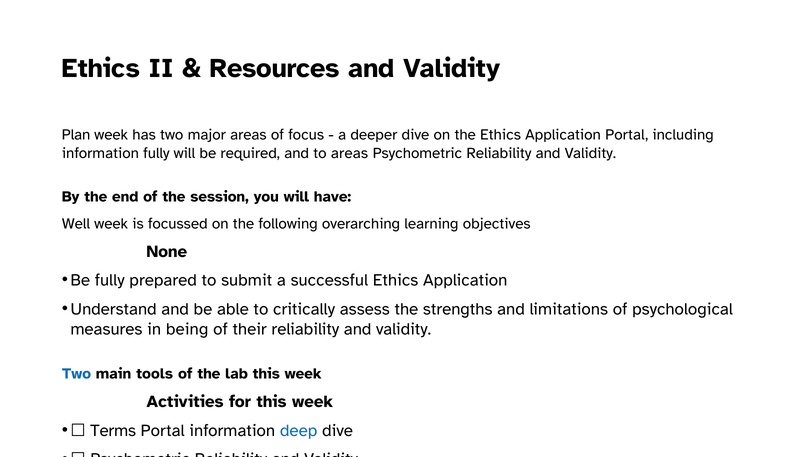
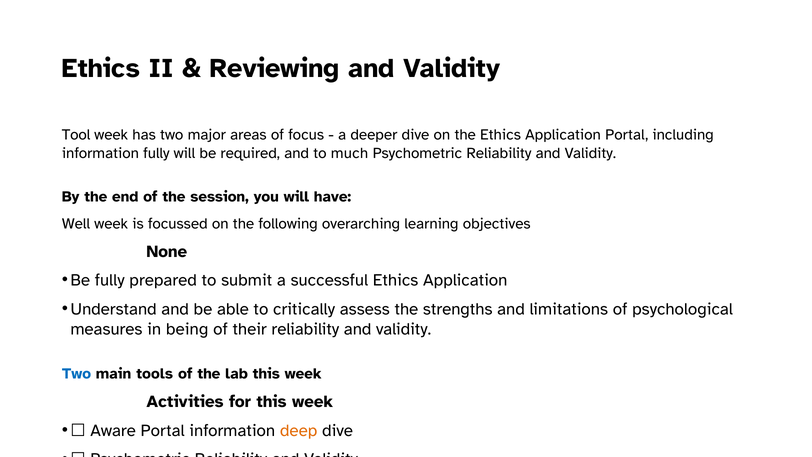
Resources: Resources -> Reviewing (275, 68)
Plan: Plan -> Tool (76, 135)
to areas: areas -> much (350, 153)
Terms: Terms -> Aware (113, 430)
deep colour: blue -> orange (299, 430)
